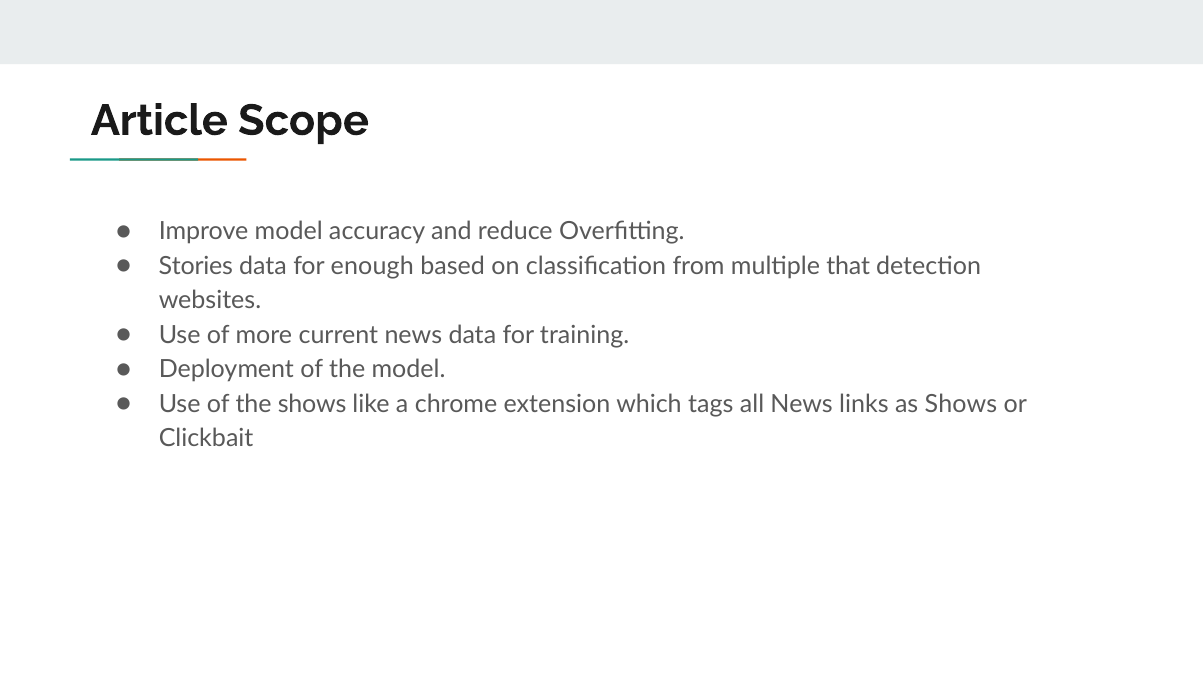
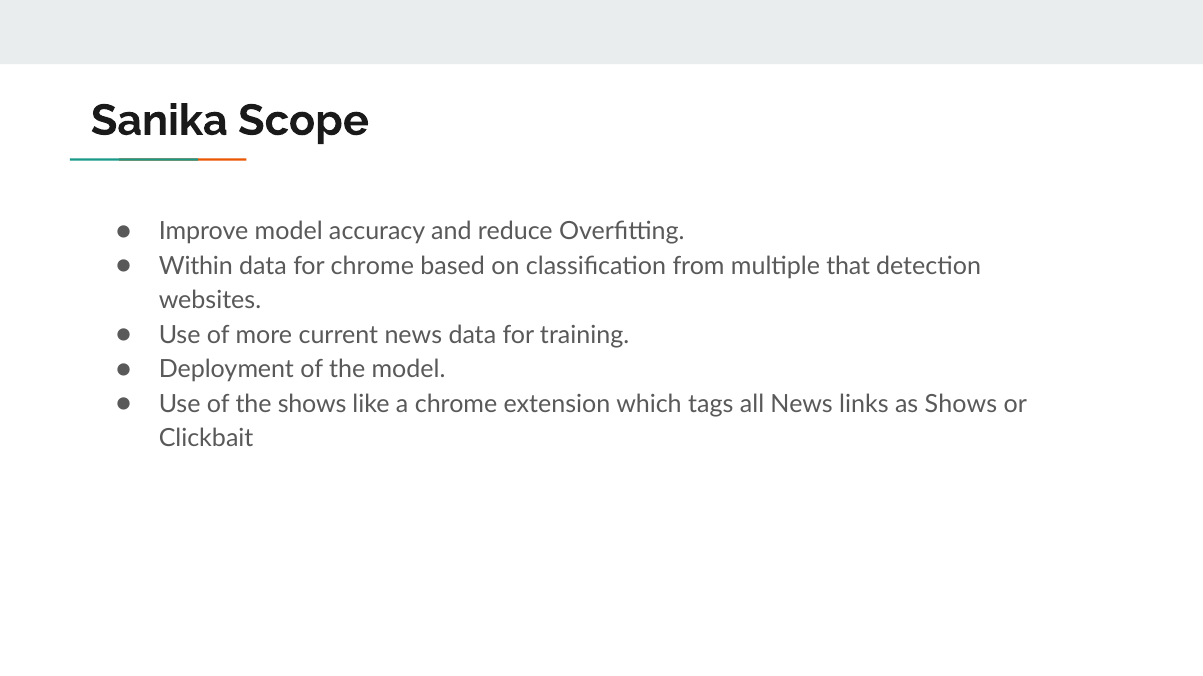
Article: Article -> Sanika (159, 121)
Stories: Stories -> Within (196, 266)
for enough: enough -> chrome (372, 266)
